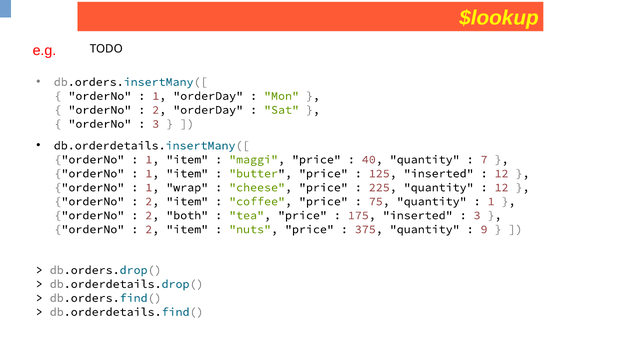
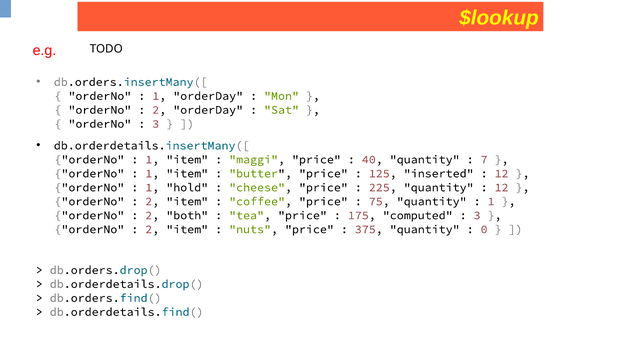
wrap: wrap -> hold (187, 188)
175 inserted: inserted -> computed (418, 216)
9: 9 -> 0 (484, 230)
